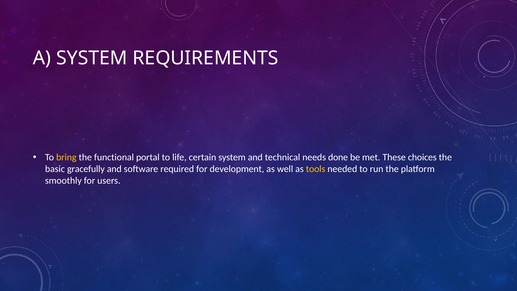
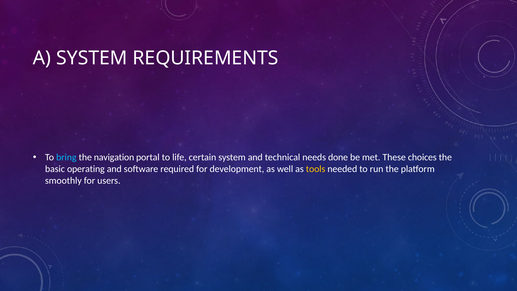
bring colour: yellow -> light blue (66, 157)
functional: functional -> navigation (114, 157)
gracefully: gracefully -> operating (86, 169)
